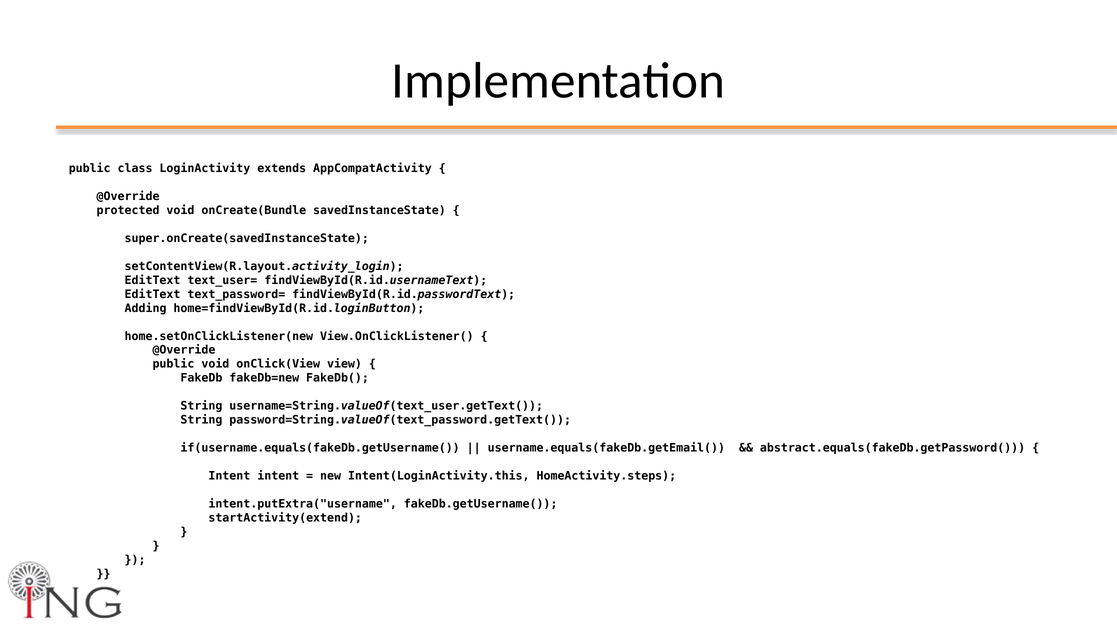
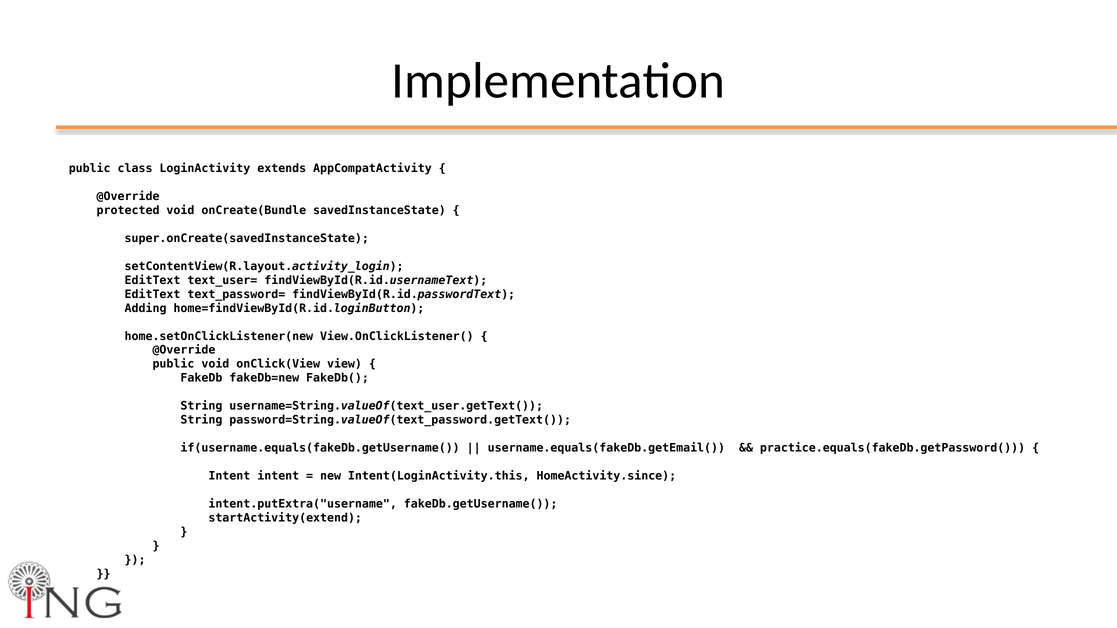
abstract.equals(fakeDb.getPassword(: abstract.equals(fakeDb.getPassword( -> practice.equals(fakeDb.getPassword( (893, 448)
HomeActivity.steps: HomeActivity.steps -> HomeActivity.since (606, 476)
